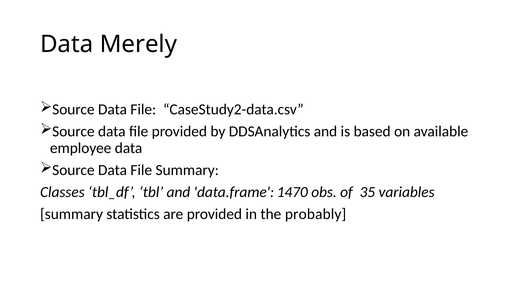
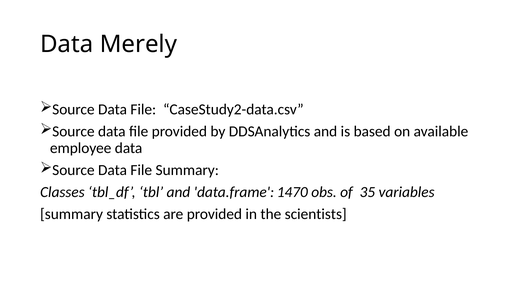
probably: probably -> scientists (316, 214)
